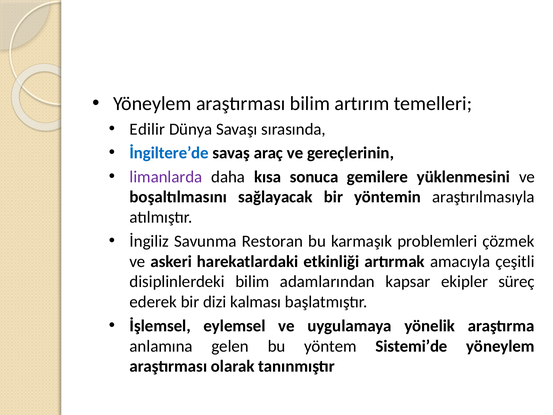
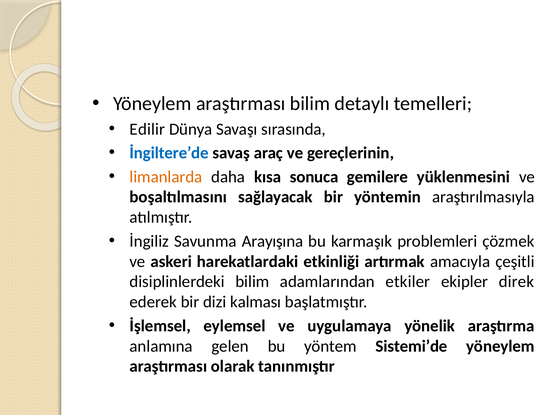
artırım: artırım -> detaylı (362, 104)
limanlarda colour: purple -> orange (166, 177)
Restoran: Restoran -> Arayışına (272, 241)
kapsar: kapsar -> etkiler (408, 282)
süreç: süreç -> direk (516, 282)
